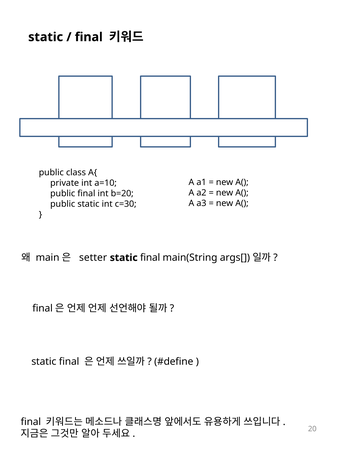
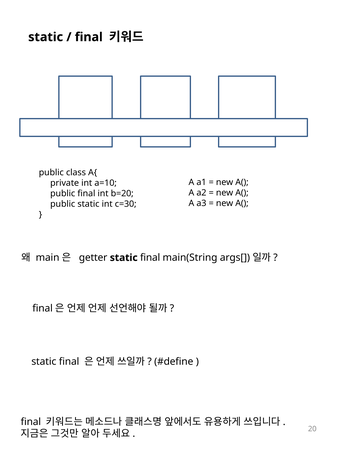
setter: setter -> getter (93, 258)
